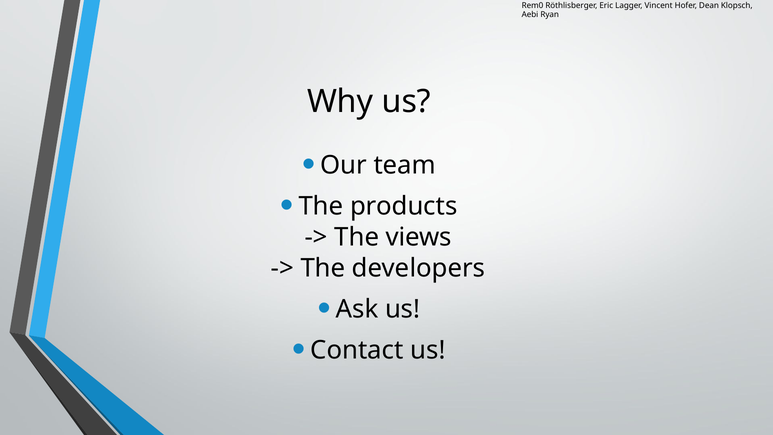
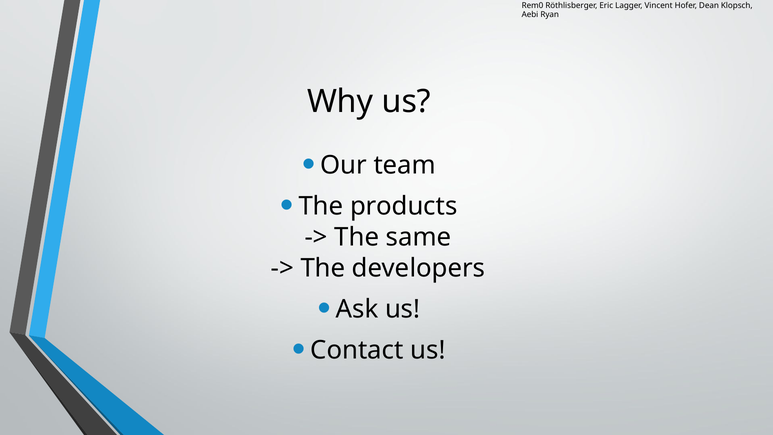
views: views -> same (419, 237)
